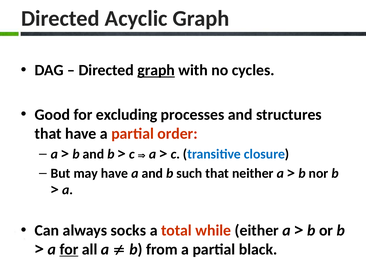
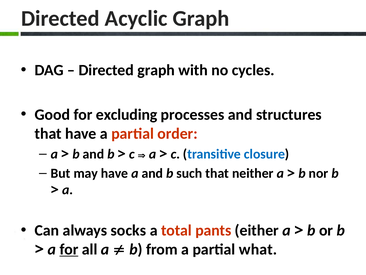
graph underline: present -> none (156, 70)
while: while -> pants (213, 230)
black: black -> what (258, 249)
